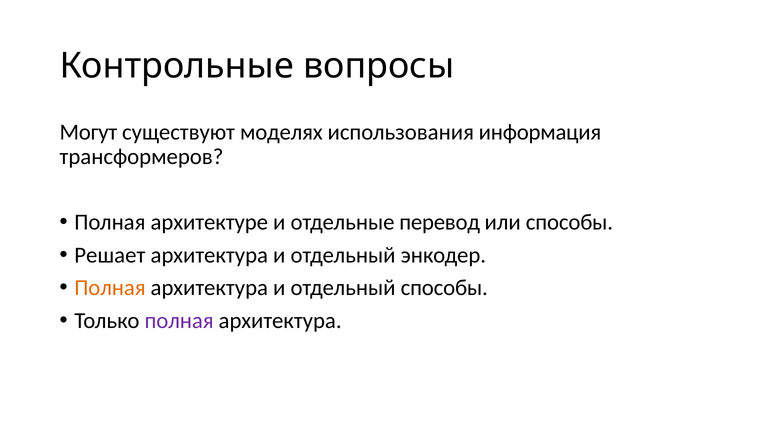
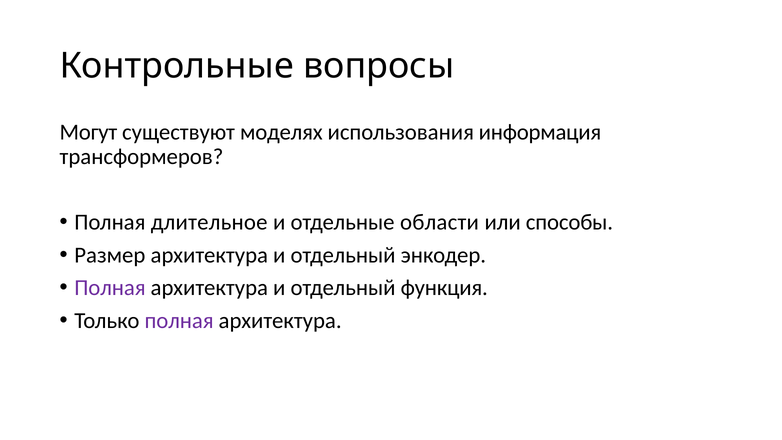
архитектуре: архитектуре -> длительное (209, 222)
перевод: перевод -> области (439, 222)
Решает: Решает -> Размер (110, 255)
Полная colour: orange -> purple (110, 288)
отдельный способы: способы -> функция (444, 288)
